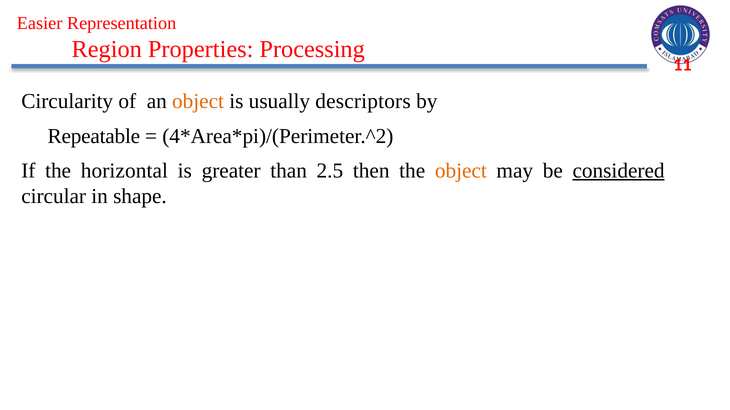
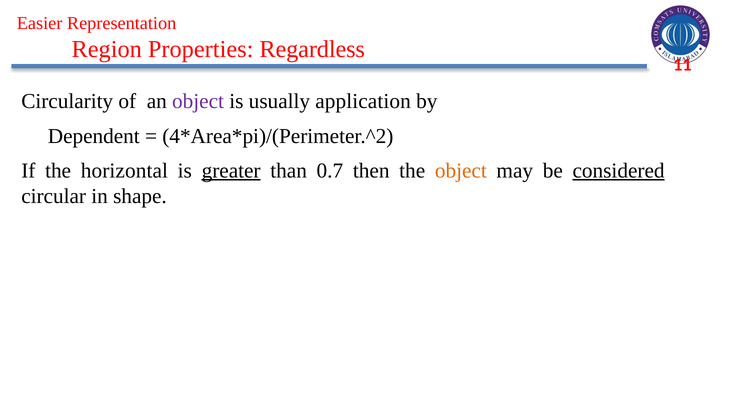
Processing: Processing -> Regardless (312, 49)
object colour: orange -> purple (198, 102)
descriptors: descriptors -> application (363, 102)
Repeatable: Repeatable -> Dependent (94, 136)
greater underline: none -> present (231, 171)
2.5: 2.5 -> 0.7 (330, 171)
